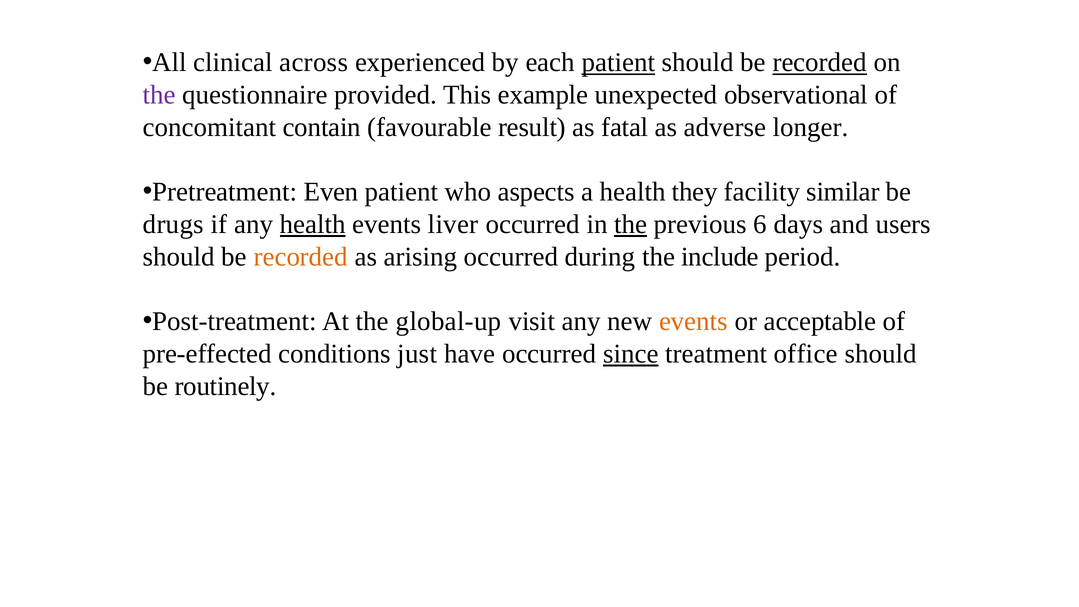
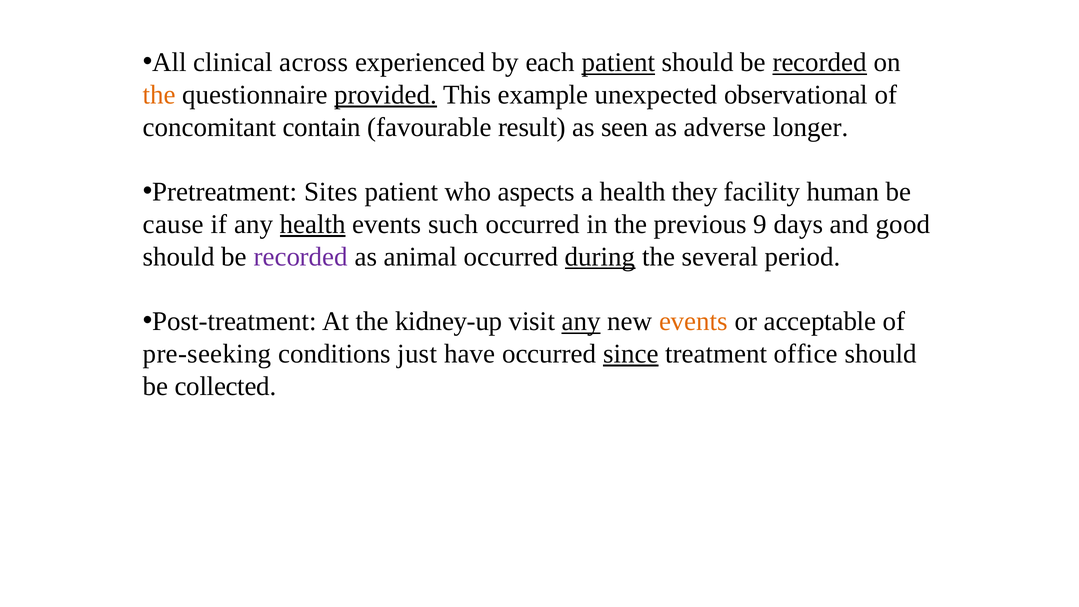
the colour: purple -> orange (159, 95)
provided underline: none -> present (386, 95)
fatal: fatal -> seen (625, 127)
Even: Even -> Sites (331, 192)
similar: similar -> human (843, 192)
drugs: drugs -> cause (173, 224)
liver: liver -> such (453, 224)
the underline: present -> none (631, 224)
6: 6 -> 9 (760, 224)
users: users -> good (903, 224)
recorded colour: orange -> purple (301, 257)
arising: arising -> animal (420, 257)
during underline: none -> present (600, 257)
include: include -> several (720, 257)
global-up: global-up -> kidney-up (449, 321)
any underline: none -> present (581, 321)
pre-effected: pre-effected -> pre-seeking (207, 354)
routinely: routinely -> collected (226, 386)
